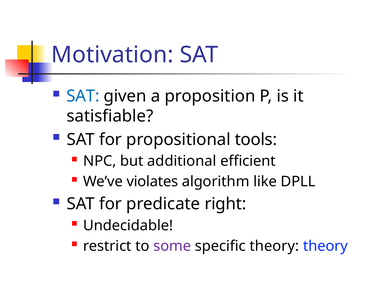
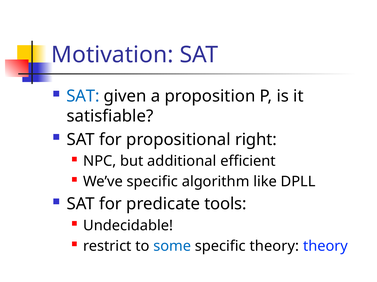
tools: tools -> right (256, 140)
We’ve violates: violates -> specific (152, 182)
right: right -> tools (225, 204)
some colour: purple -> blue (172, 247)
